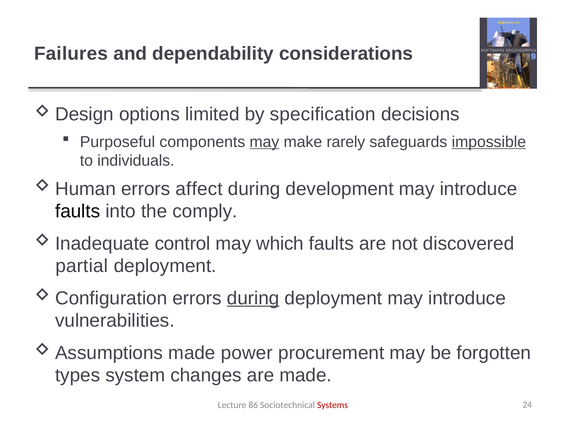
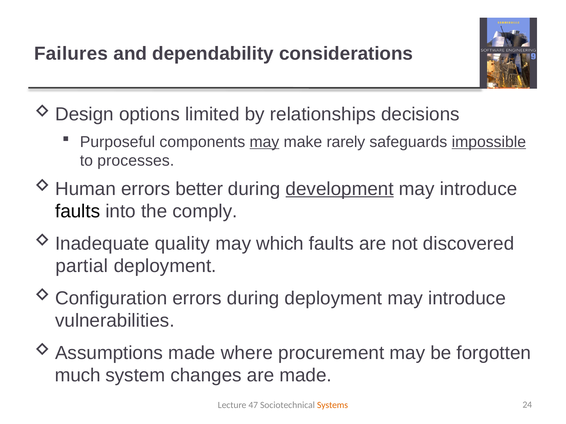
specification: specification -> relationships (323, 114)
individuals: individuals -> processes (136, 161)
affect: affect -> better (199, 189)
development underline: none -> present (340, 189)
control: control -> quality (182, 244)
during underline: present -> none (253, 298)
power: power -> where (247, 353)
types: types -> much (78, 376)
86: 86 -> 47 (253, 405)
Systems colour: red -> orange (332, 405)
